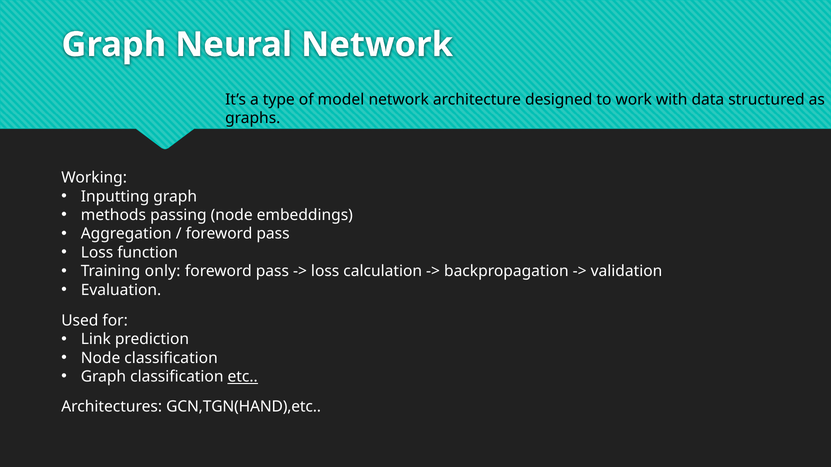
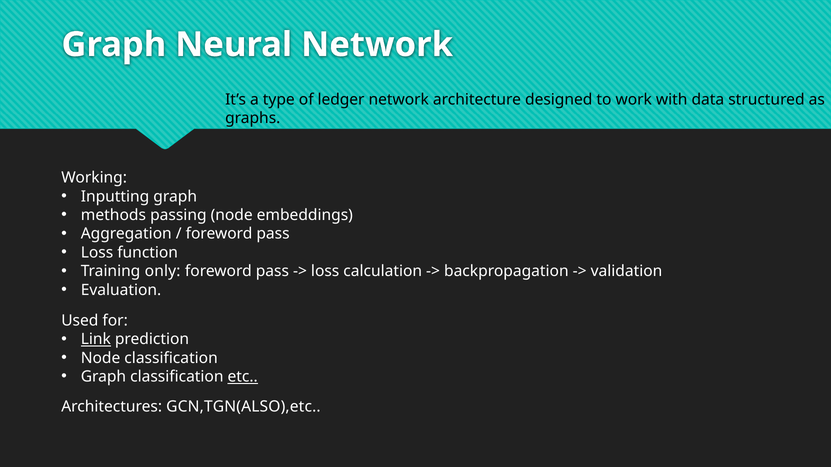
model: model -> ledger (341, 100)
Link underline: none -> present (96, 340)
GCN,TGN(HAND),etc: GCN,TGN(HAND),etc -> GCN,TGN(ALSO),etc (243, 407)
